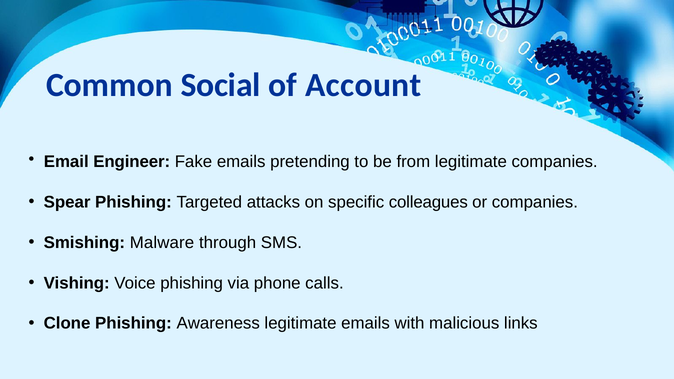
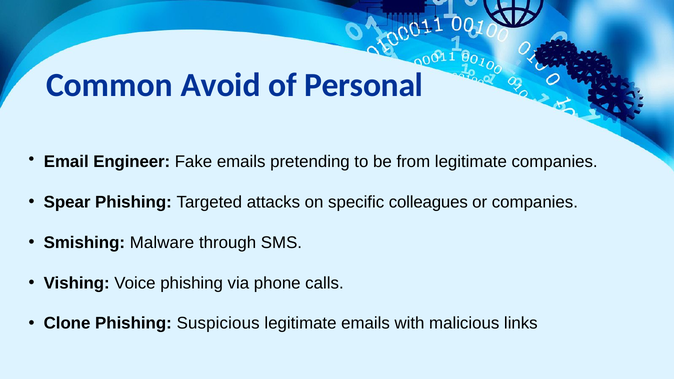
Social: Social -> Avoid (221, 85)
Account: Account -> Personal (364, 85)
Awareness: Awareness -> Suspicious (218, 324)
